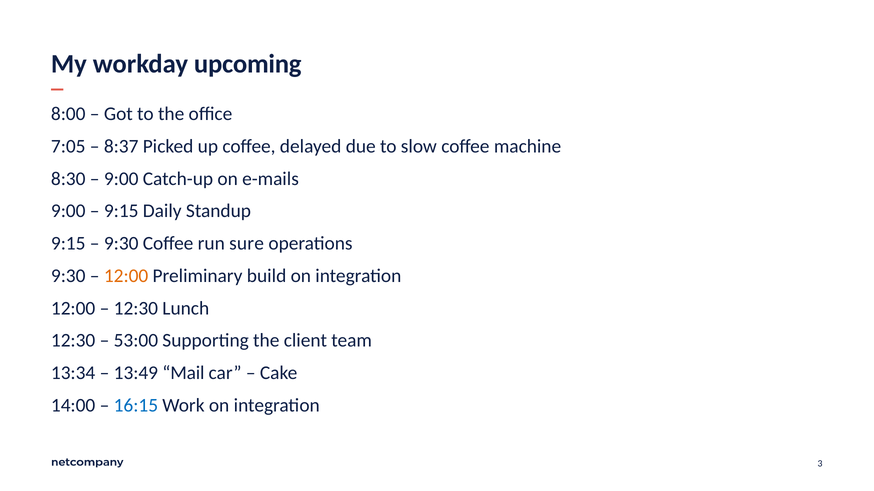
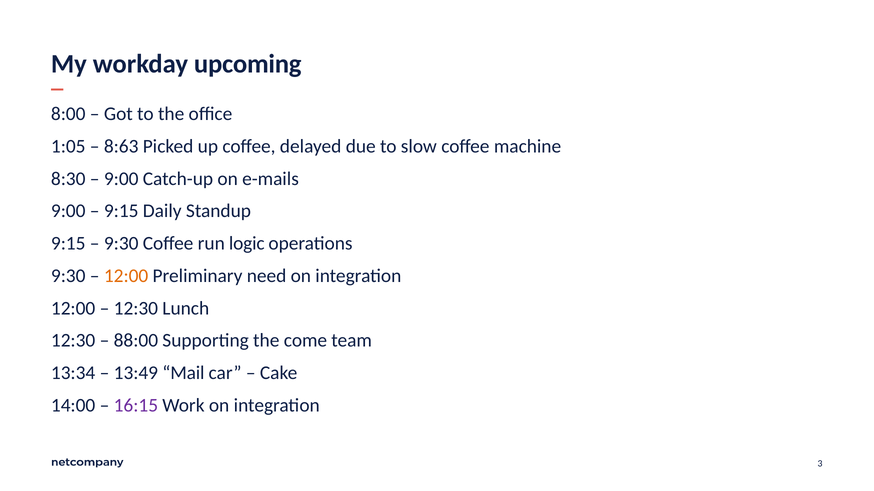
7:05: 7:05 -> 1:05 (68, 147)
8:37: 8:37 -> 8:63 (121, 147)
sure: sure -> logic (247, 244)
build: build -> need (267, 276)
53:00: 53:00 -> 88:00 (136, 341)
client: client -> come (305, 341)
16:15 colour: blue -> purple (136, 406)
